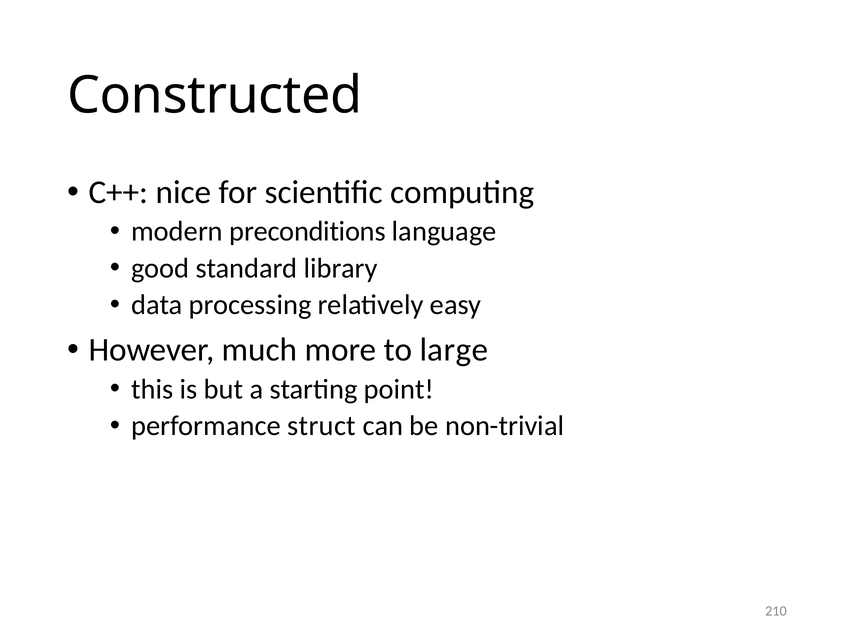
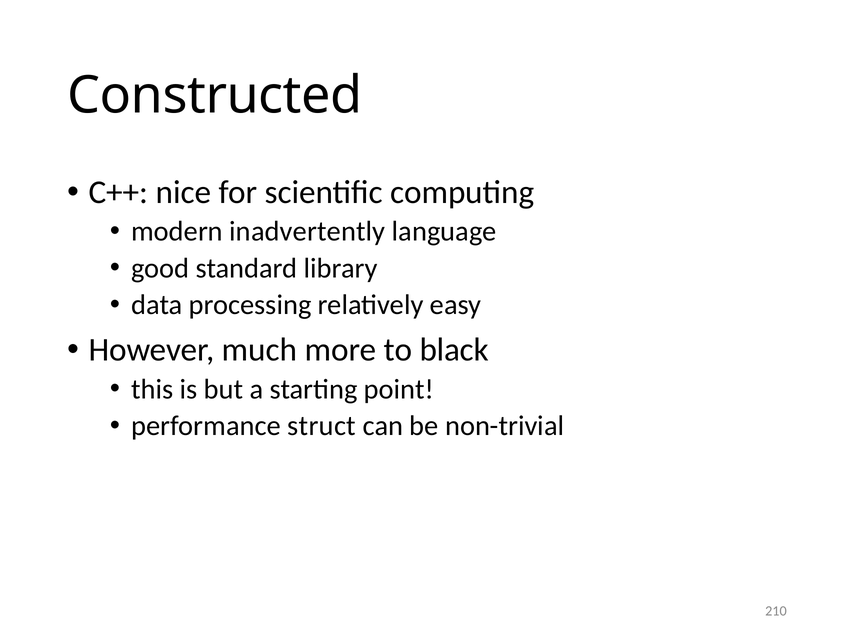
preconditions: preconditions -> inadvertently (307, 232)
large: large -> black (454, 350)
